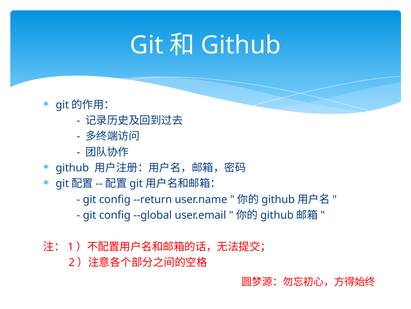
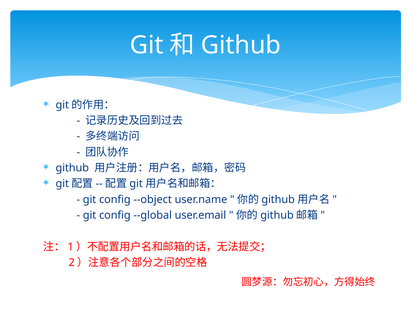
--return: --return -> --object (153, 199)
